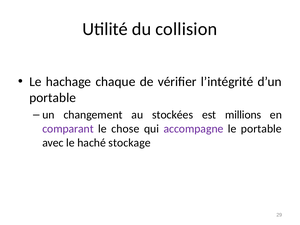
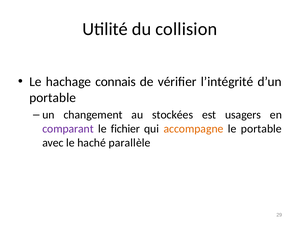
chaque: chaque -> connais (116, 82)
millions: millions -> usagers (243, 115)
chose: chose -> fichier (125, 129)
accompagne colour: purple -> orange (193, 129)
stockage: stockage -> parallèle (130, 143)
